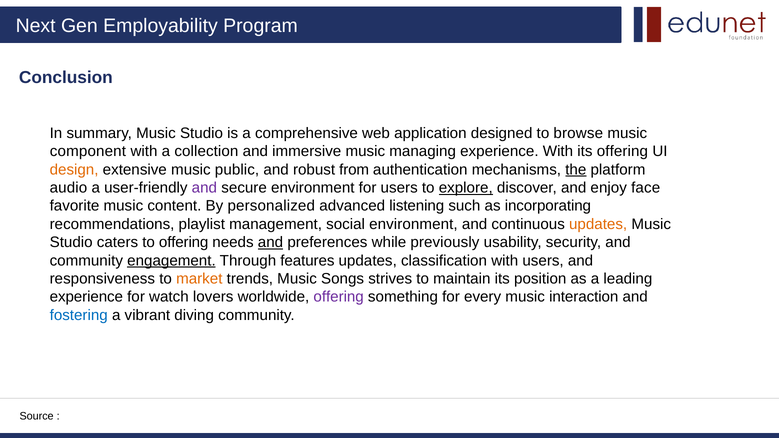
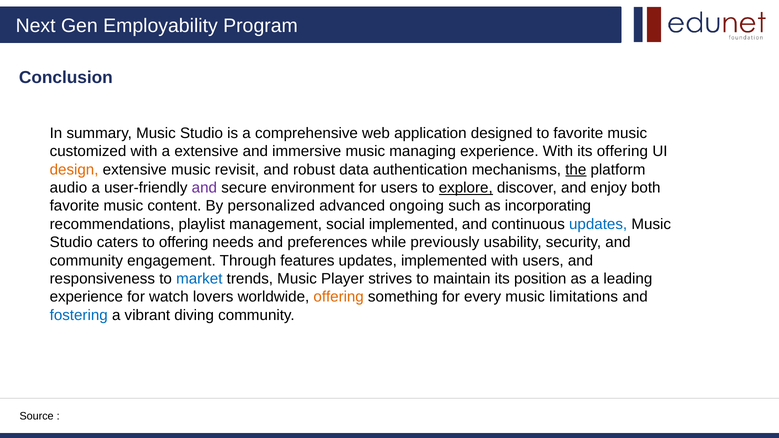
to browse: browse -> favorite (578, 133)
component: component -> customized (88, 152)
a collection: collection -> extensive (206, 152)
public: public -> revisit (237, 170)
from: from -> data (354, 170)
face: face -> both (646, 188)
listening: listening -> ongoing (417, 206)
social environment: environment -> implemented (414, 224)
updates colour: orange -> blue (598, 224)
and underline: present -> none (270, 242)
engagement underline: present -> none (171, 261)
updates classification: classification -> implemented (444, 261)
market colour: orange -> blue (199, 279)
Songs: Songs -> Player (343, 279)
offering colour: purple -> orange (339, 297)
interaction: interaction -> limitations (584, 297)
